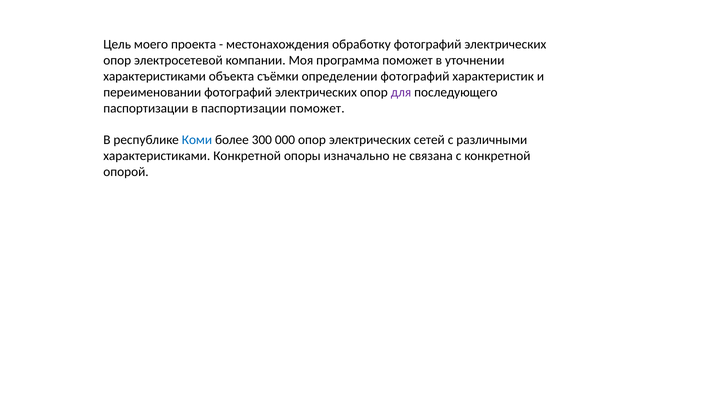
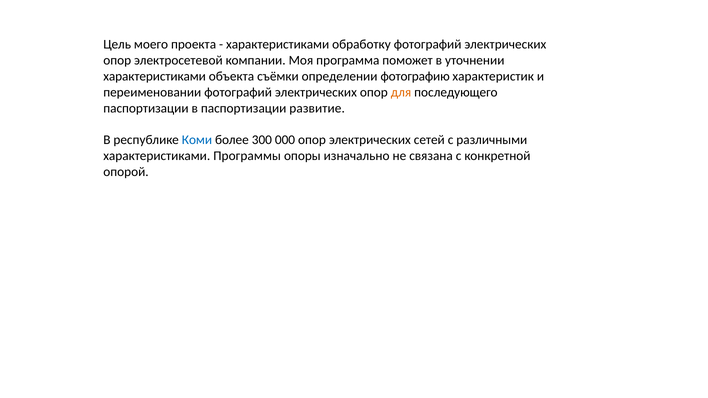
местонахождения: местонахождения -> характеристиками (278, 44)
определении фотографий: фотографий -> фотографию (415, 76)
для colour: purple -> orange (401, 92)
паспортизации поможет: поможет -> развитие (317, 108)
характеристиками Конкретной: Конкретной -> Программы (247, 156)
